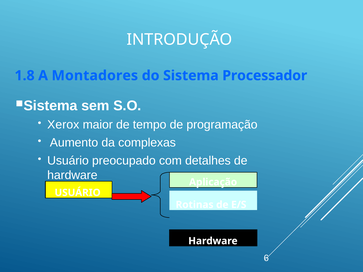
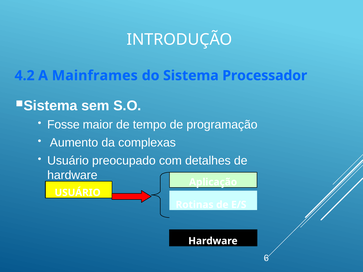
1.8: 1.8 -> 4.2 (25, 76)
Montadores: Montadores -> Mainframes (95, 76)
Xerox: Xerox -> Fosse (63, 125)
